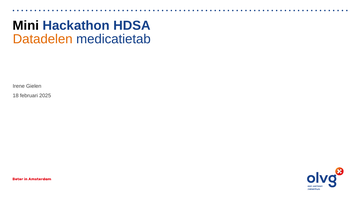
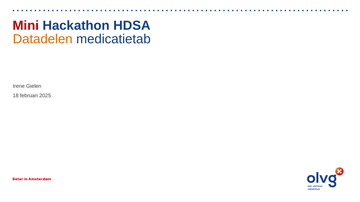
Mini colour: black -> red (26, 26)
